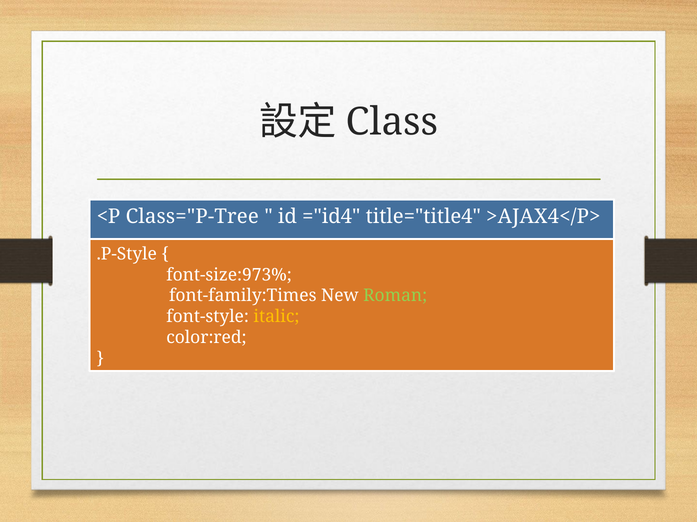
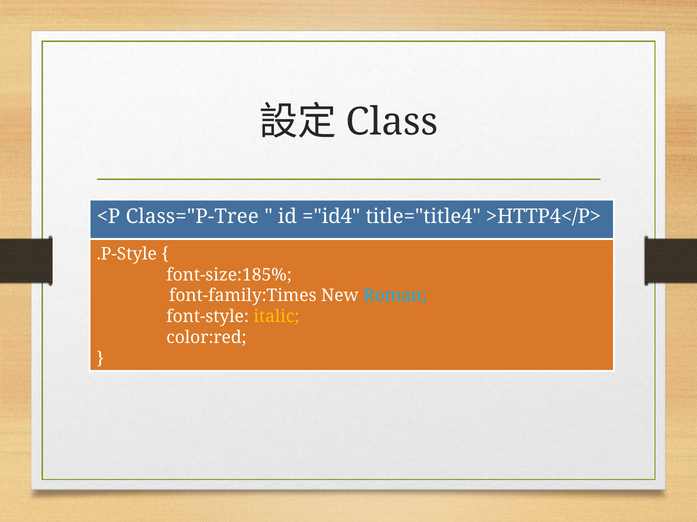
>AJAX4</P>: >AJAX4</P> -> >HTTP4</P> (544, 217)
font-size:973%: font-size:973% -> font-size:185% (229, 275)
Roman colour: light green -> light blue (395, 296)
